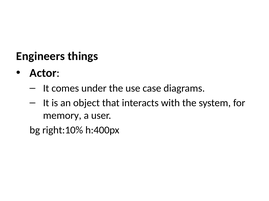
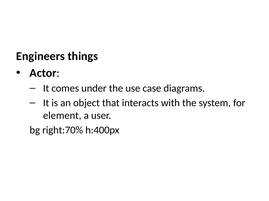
memory: memory -> element (62, 116)
right:10%: right:10% -> right:70% (63, 130)
